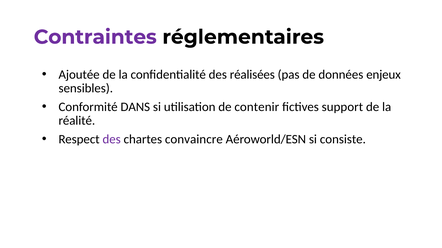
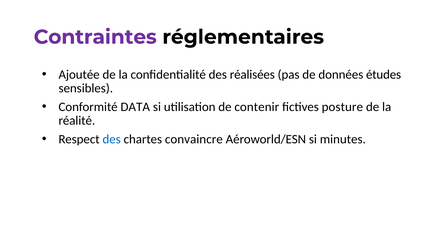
enjeux: enjeux -> études (384, 75)
DANS: DANS -> DATA (135, 107)
support: support -> posture (342, 107)
des colour: purple -> blue (112, 140)
consiste: consiste -> minutes (343, 140)
